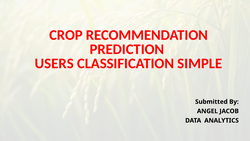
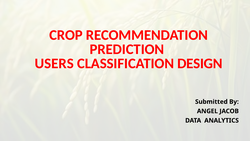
SIMPLE: SIMPLE -> DESIGN (200, 63)
